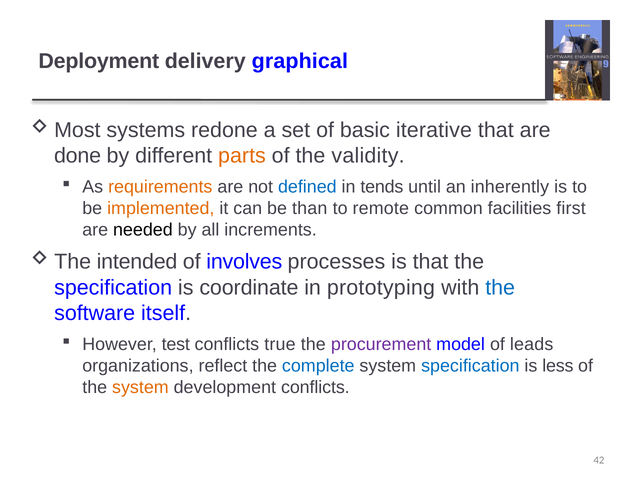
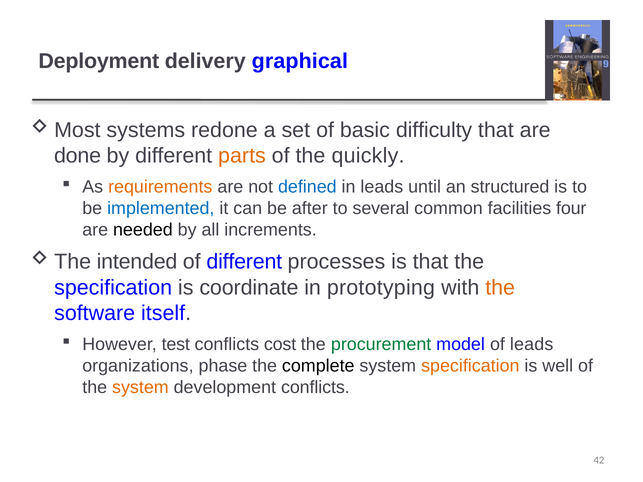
iterative: iterative -> difficulty (434, 130)
validity: validity -> quickly (368, 156)
in tends: tends -> leads (382, 187)
inherently: inherently -> structured (510, 187)
implemented colour: orange -> blue (161, 209)
than: than -> after (310, 209)
remote: remote -> several (381, 209)
first: first -> four (571, 209)
of involves: involves -> different (244, 262)
the colour: blue -> orange (500, 288)
true: true -> cost (280, 345)
procurement colour: purple -> green (381, 345)
reflect: reflect -> phase (223, 366)
complete colour: blue -> black (318, 366)
specification colour: blue -> orange (470, 366)
less: less -> well (558, 366)
